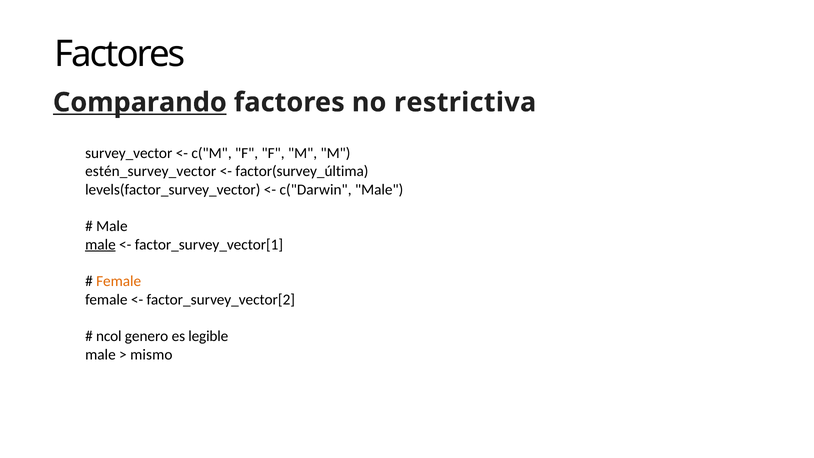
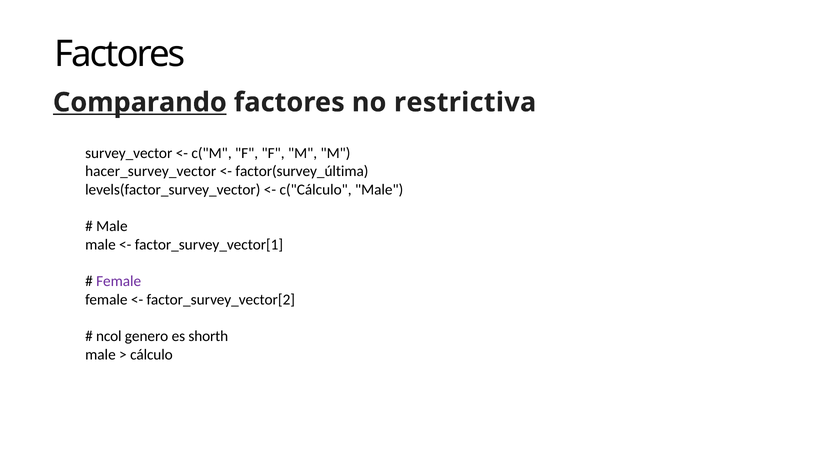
estén_survey_vector: estén_survey_vector -> hacer_survey_vector (151, 171)
c("Darwin: c("Darwin -> c("Cálculo (316, 190)
male underline: present -> none (100, 245)
Female colour: orange -> purple (119, 281)
legible: legible -> shorth (208, 336)
mismo: mismo -> cálculo (151, 354)
